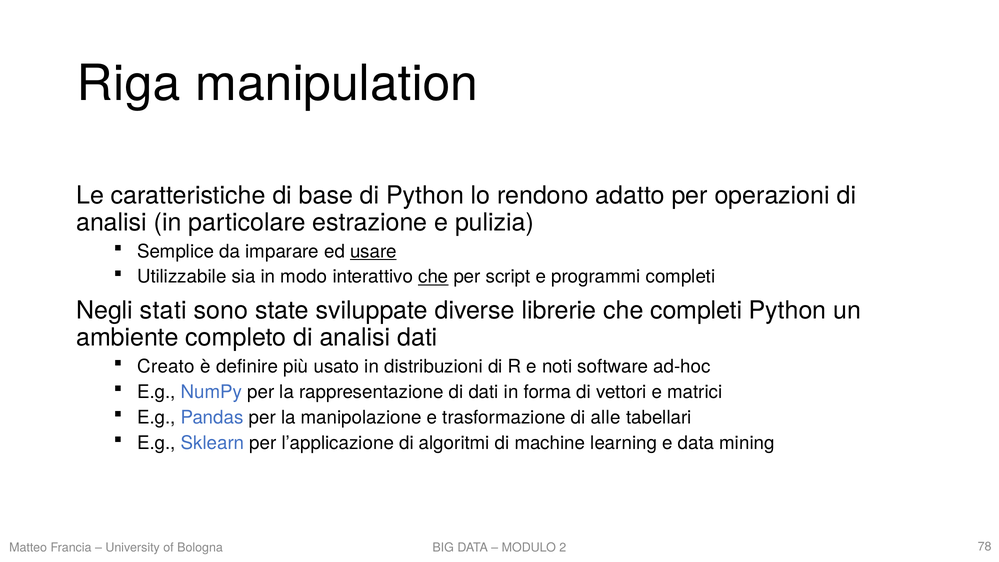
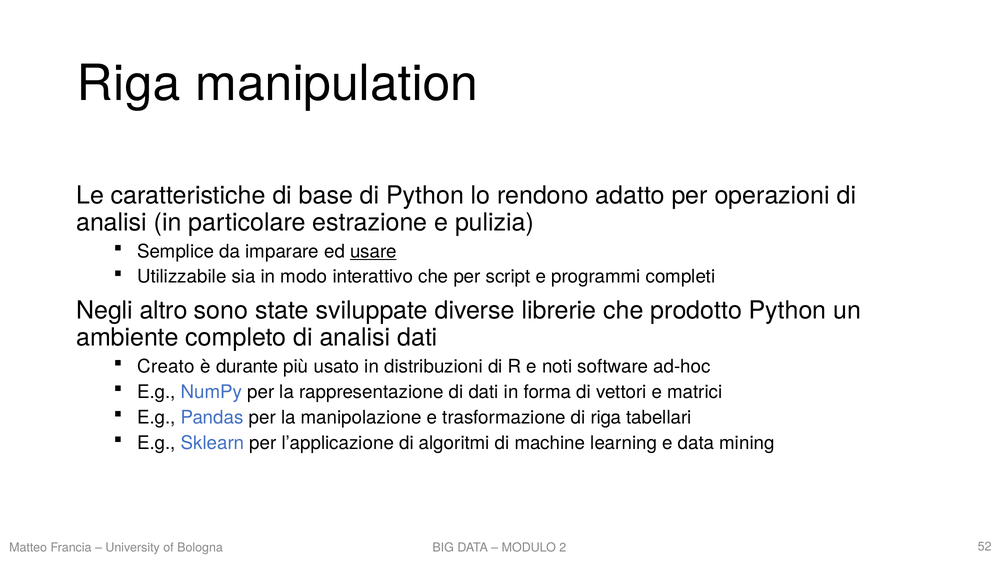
che underline: present -> none (433, 277)
stati: stati -> altro (164, 311)
che completi: completi -> prodotto (696, 311)
definire: definire -> durante (247, 366)
di alle: alle -> riga (606, 417)
78: 78 -> 52 (985, 546)
